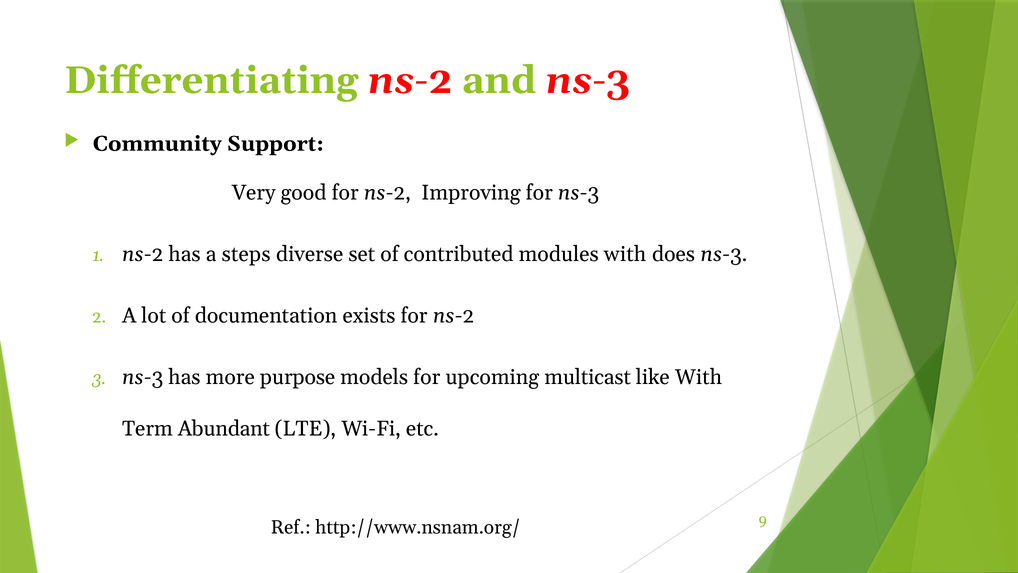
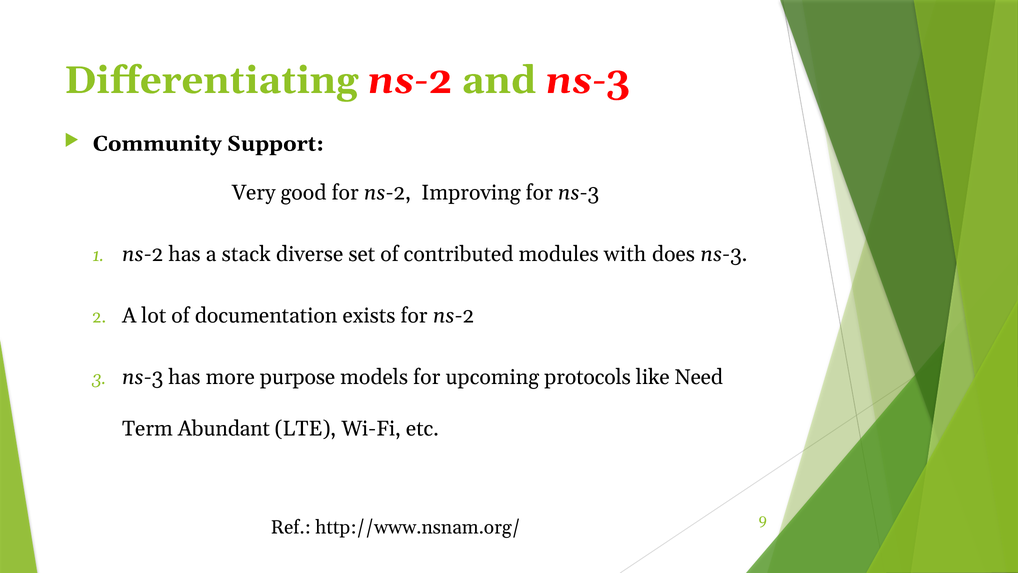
steps: steps -> stack (246, 254)
multicast: multicast -> protocols (588, 377)
like With: With -> Need (699, 377)
